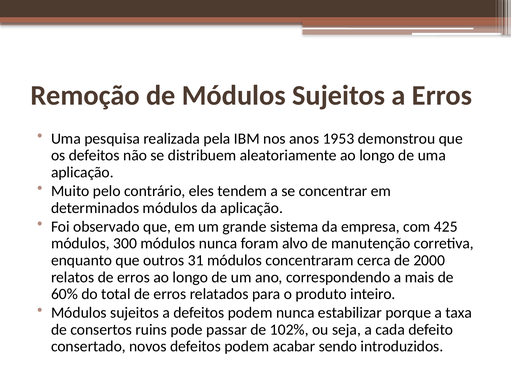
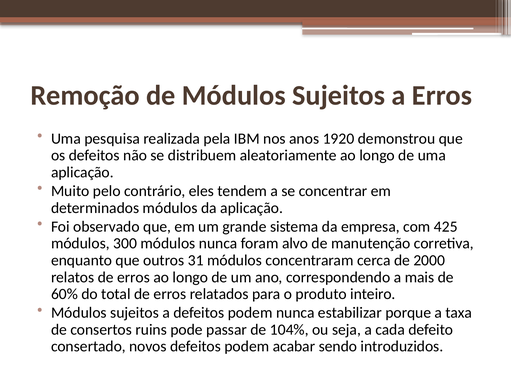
1953: 1953 -> 1920 (338, 139)
102%: 102% -> 104% (289, 330)
